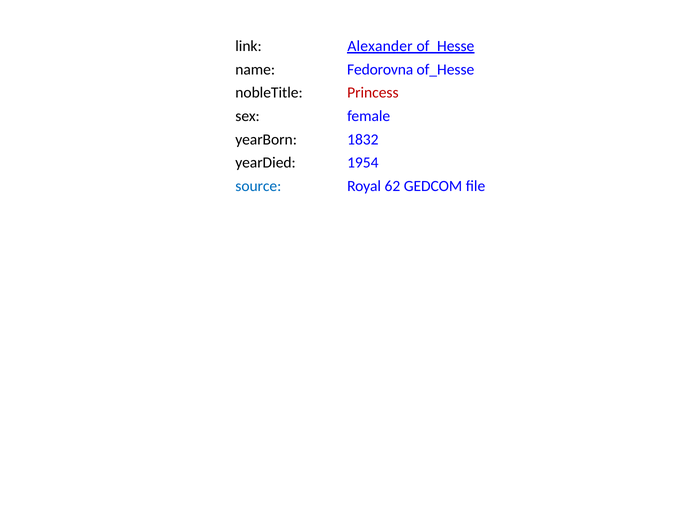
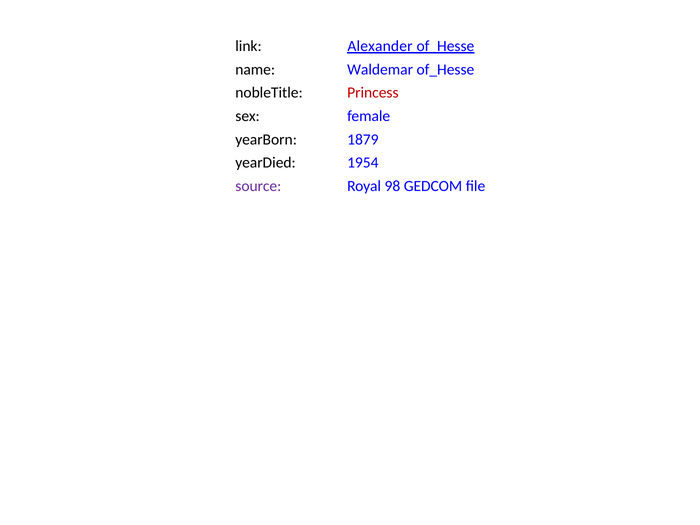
Fedorovna: Fedorovna -> Waldemar (380, 69)
1832: 1832 -> 1879 (363, 139)
source colour: blue -> purple (258, 186)
62: 62 -> 98 (392, 186)
